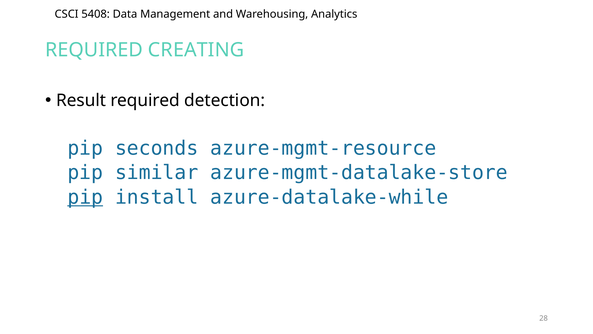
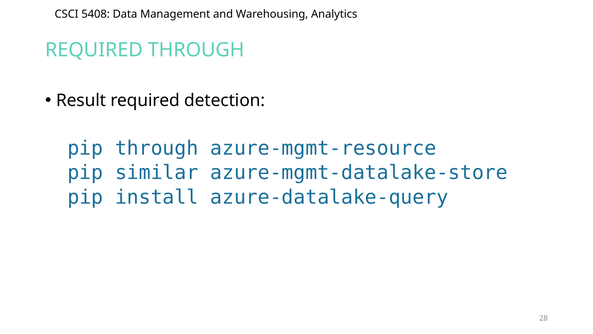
REQUIRED CREATING: CREATING -> THROUGH (196, 50)
pip seconds: seconds -> through (157, 148)
pip underline: present -> none (85, 197)
azure-datalake-while: azure-datalake-while -> azure-datalake-query (329, 197)
